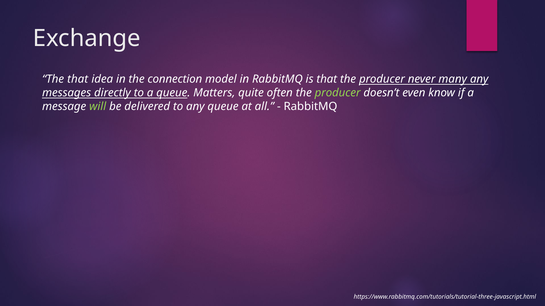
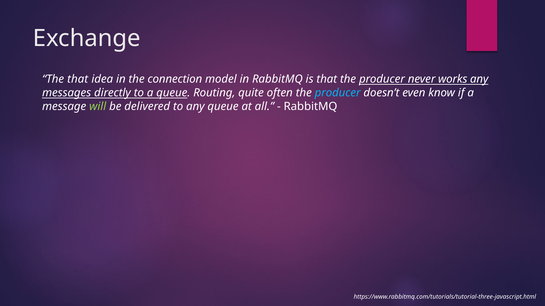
many: many -> works (453, 79)
Matters: Matters -> Routing (214, 93)
producer colour: light green -> light blue (338, 93)
